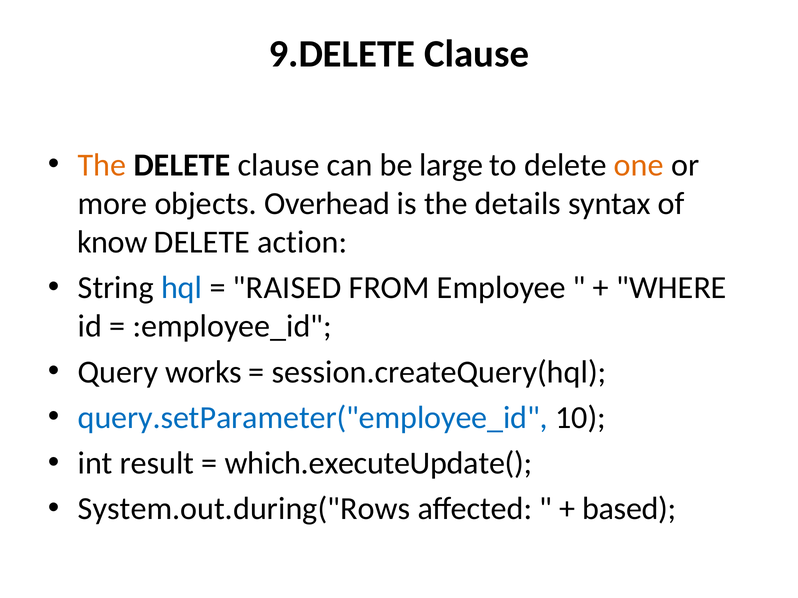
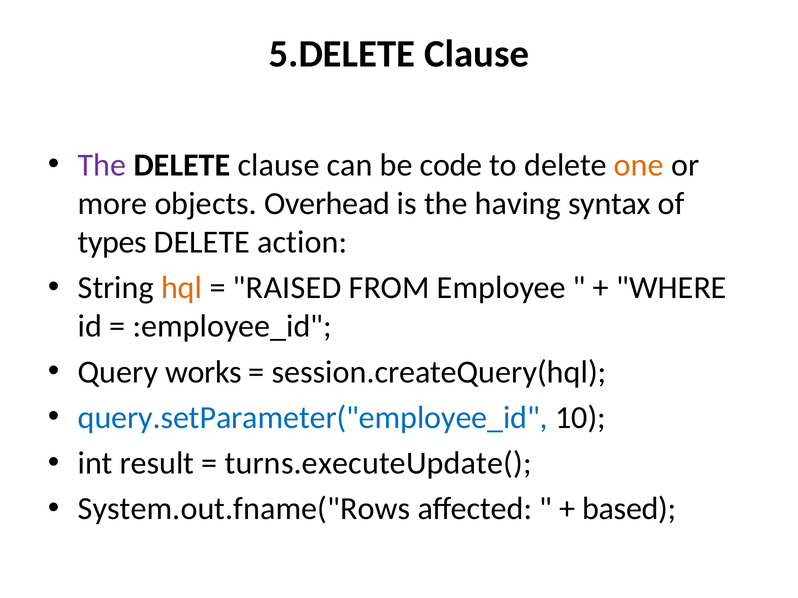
9.DELETE: 9.DELETE -> 5.DELETE (342, 54)
The colour: orange -> purple (102, 165)
large: large -> code (451, 165)
details: details -> having (518, 204)
know: know -> types (112, 242)
hql colour: blue -> orange (182, 288)
which.executeUpdate(: which.executeUpdate( -> turns.executeUpdate( (378, 464)
System.out.during("Rows: System.out.during("Rows -> System.out.fname("Rows (244, 509)
